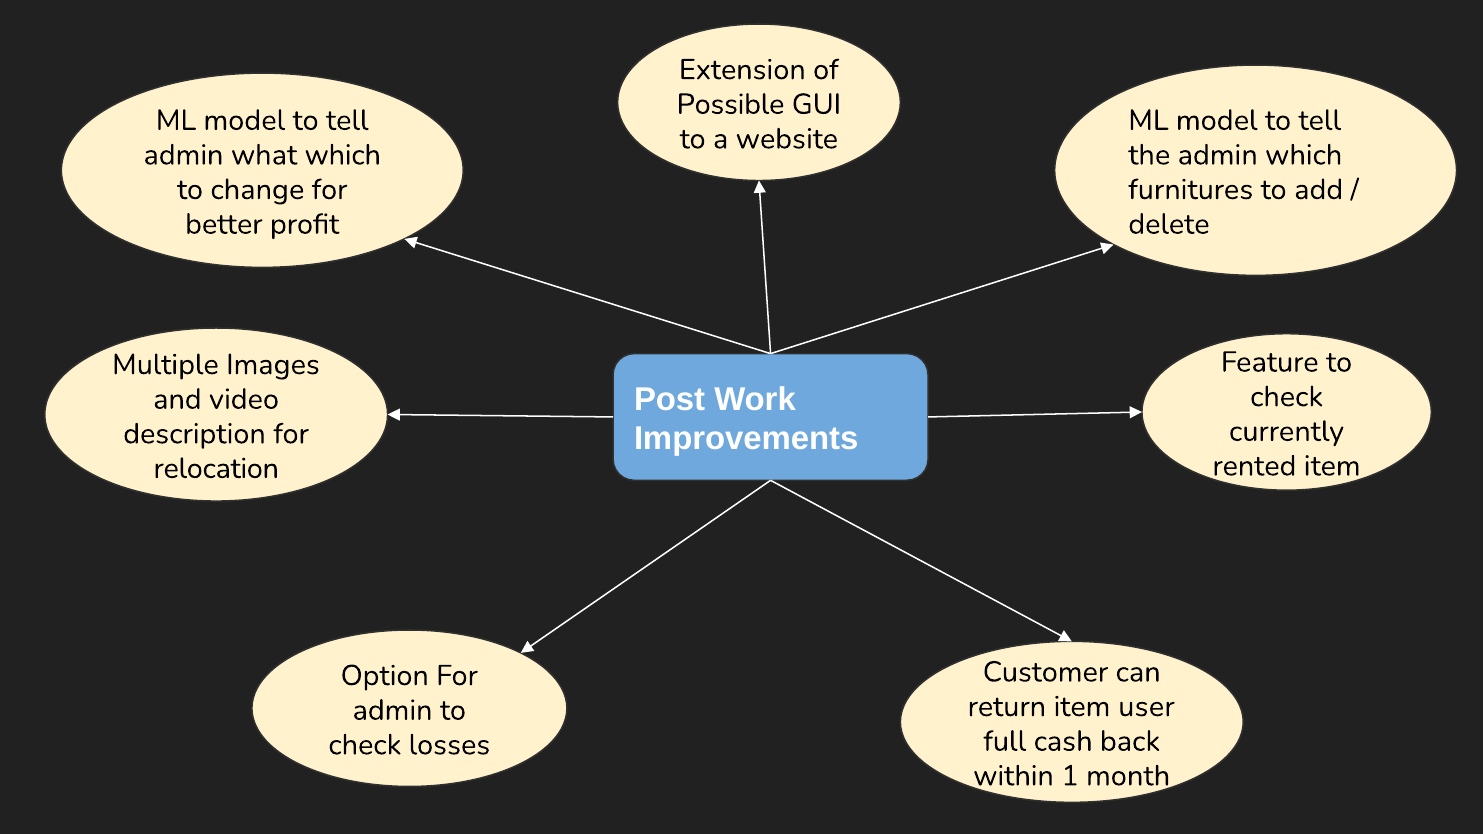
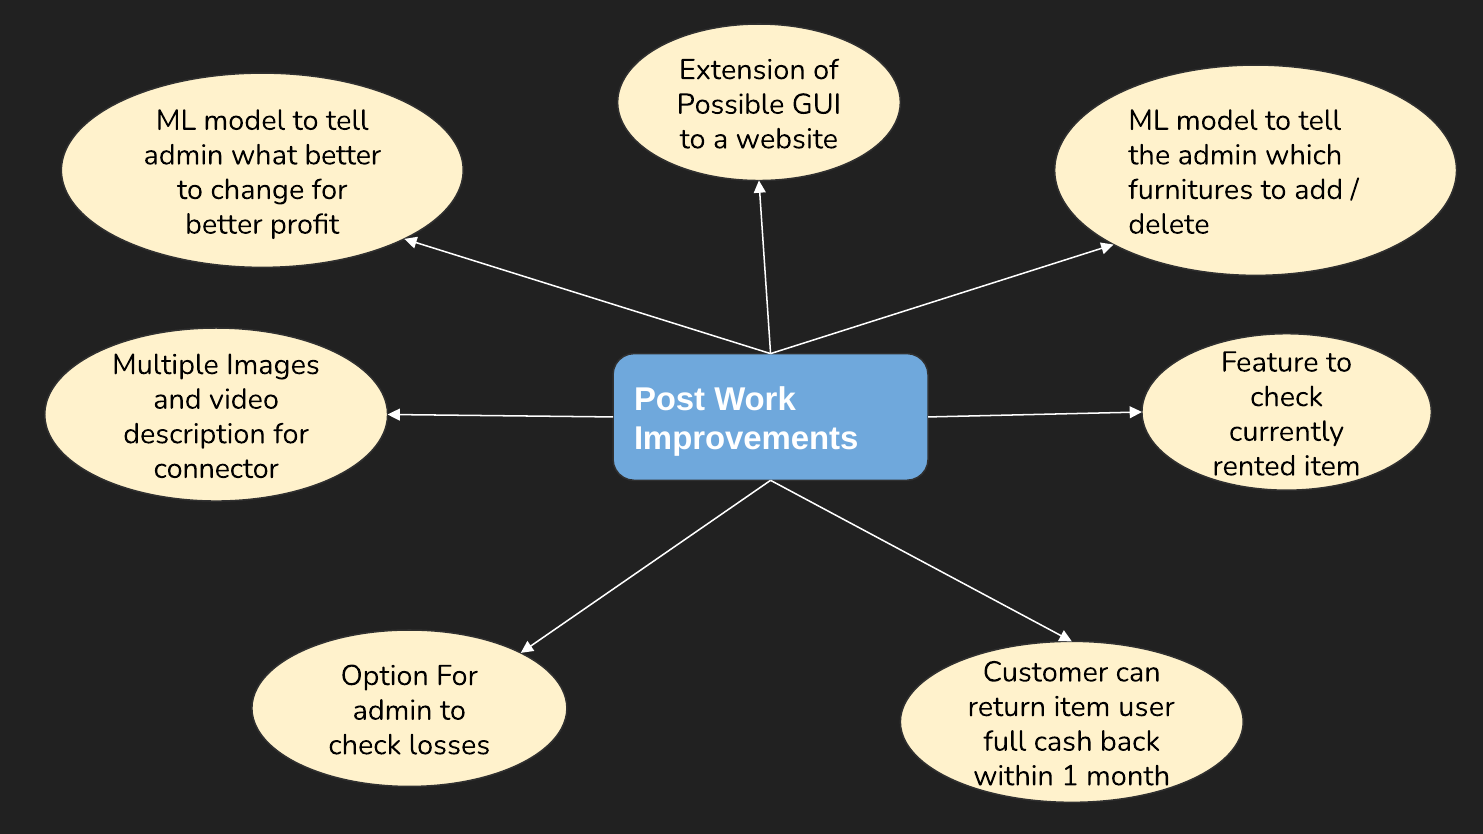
what which: which -> better (343, 155)
relocation: relocation -> connector (216, 469)
